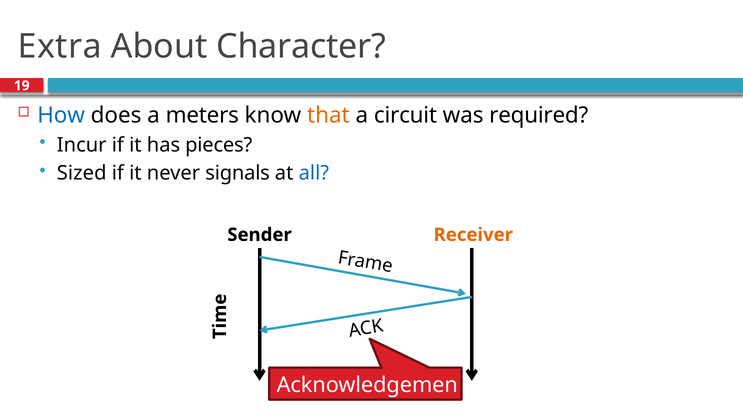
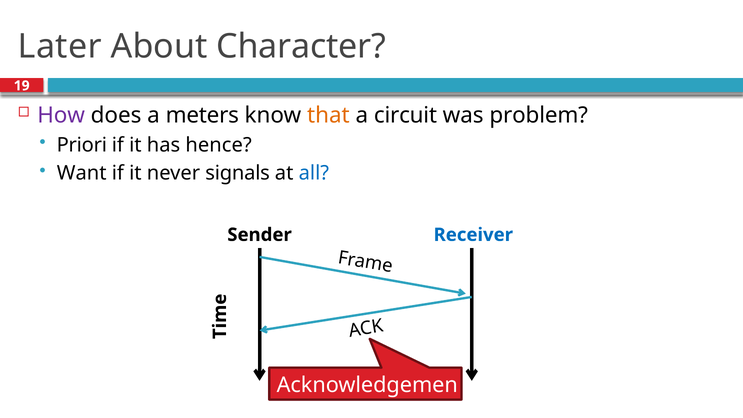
Extra: Extra -> Later (60, 46)
How colour: blue -> purple (61, 115)
required: required -> problem (539, 115)
Incur: Incur -> Priori (82, 145)
pieces: pieces -> hence (219, 145)
Sized: Sized -> Want (82, 173)
Receiver colour: orange -> blue (473, 235)
